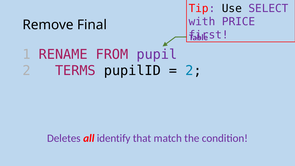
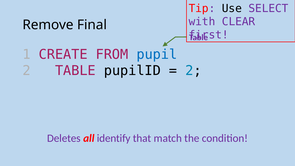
PRICE: PRICE -> CLEAR (239, 22)
RENAME: RENAME -> CREATE (63, 54)
pupil colour: purple -> blue (157, 54)
2 TERMS: TERMS -> TABLE (75, 71)
